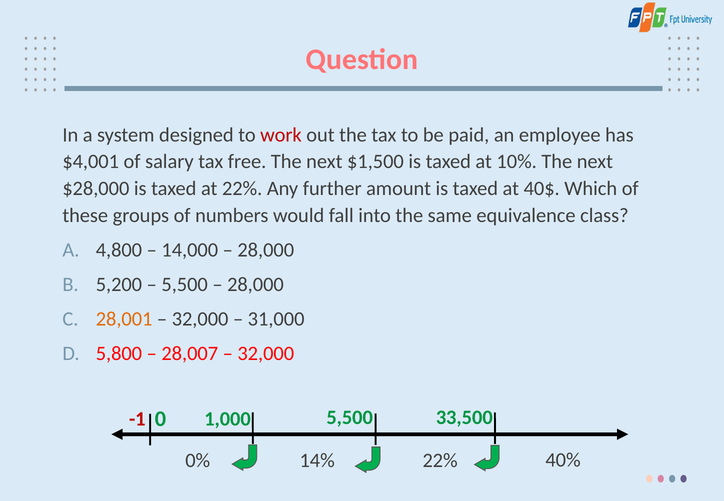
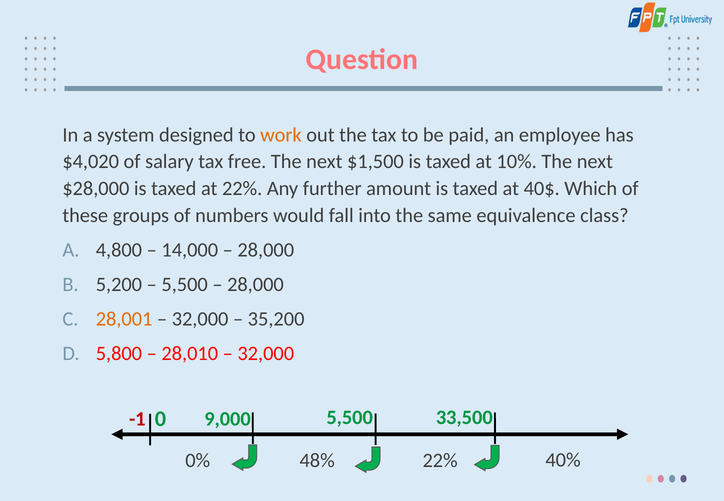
work colour: red -> orange (281, 135)
$4,001: $4,001 -> $4,020 (91, 162)
31,000: 31,000 -> 35,200 (276, 319)
28,007: 28,007 -> 28,010 (190, 353)
1,000: 1,000 -> 9,000 (228, 419)
14%: 14% -> 48% (317, 461)
